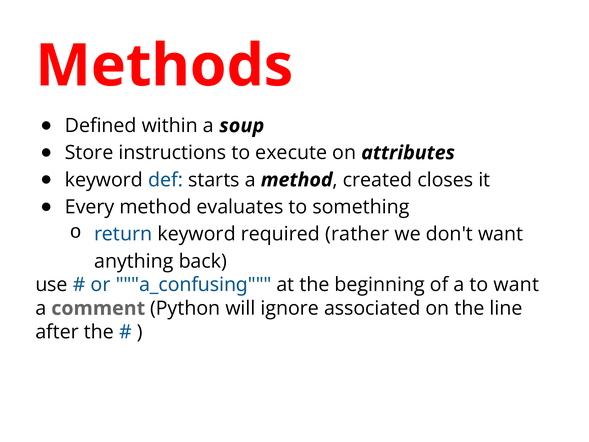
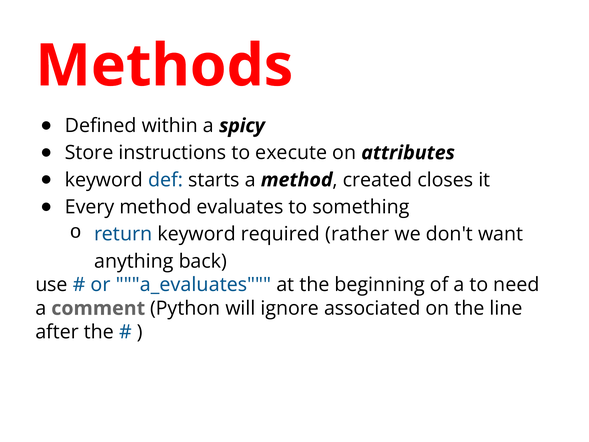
soup: soup -> spicy (242, 126)
a_confusing: a_confusing -> a_evaluates (194, 285)
to want: want -> need (516, 285)
